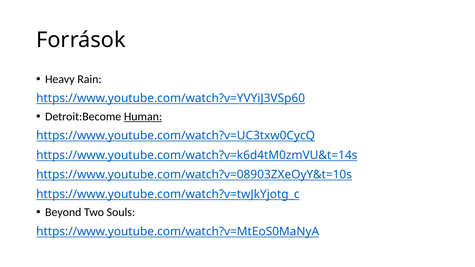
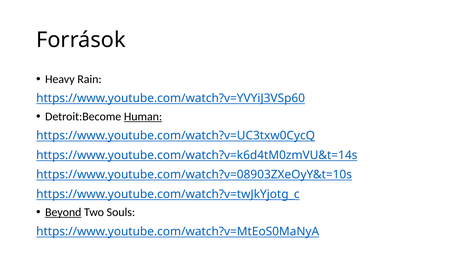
Beyond underline: none -> present (63, 212)
